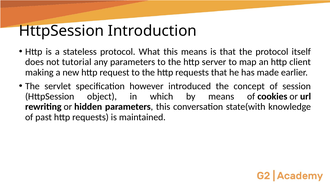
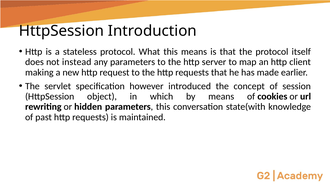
tutorial: tutorial -> instead (77, 62)
